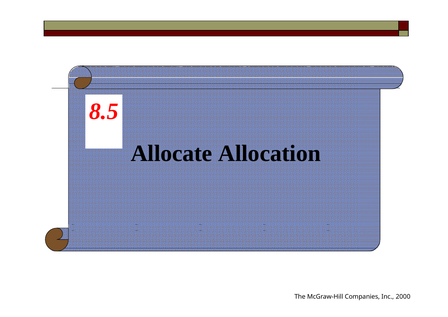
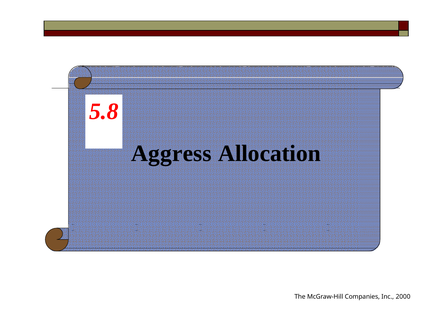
8.5: 8.5 -> 5.8 (104, 111)
Allocate: Allocate -> Aggress (171, 153)
